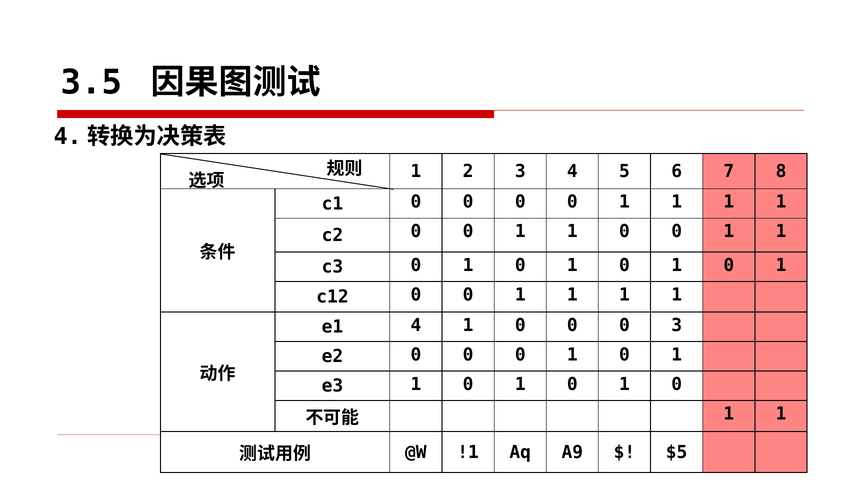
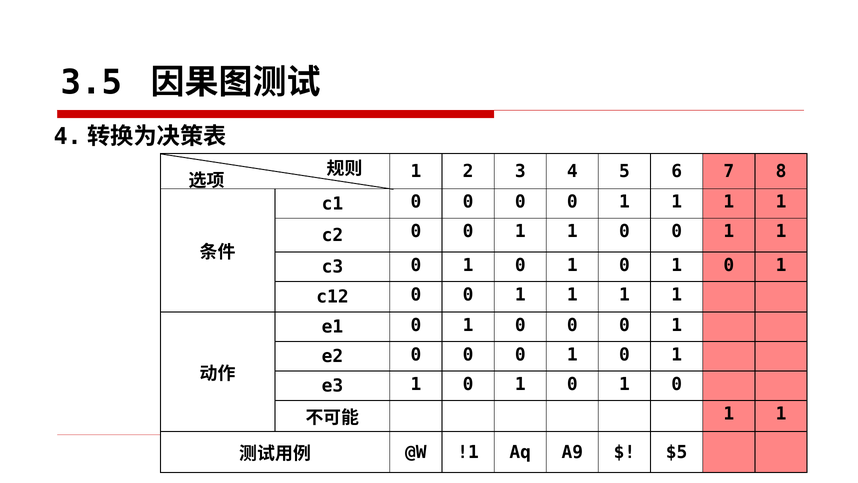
e1 4: 4 -> 0 (416, 325)
3: 3 -> 1 (677, 325)
